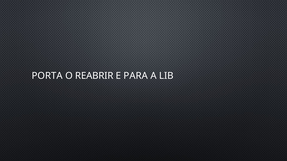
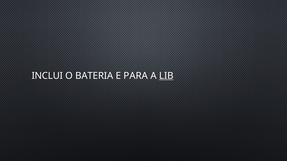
PORTA: PORTA -> INCLUI (47, 76)
REABRIR: REABRIR -> BATERIA (94, 76)
LIB underline: none -> present (166, 76)
